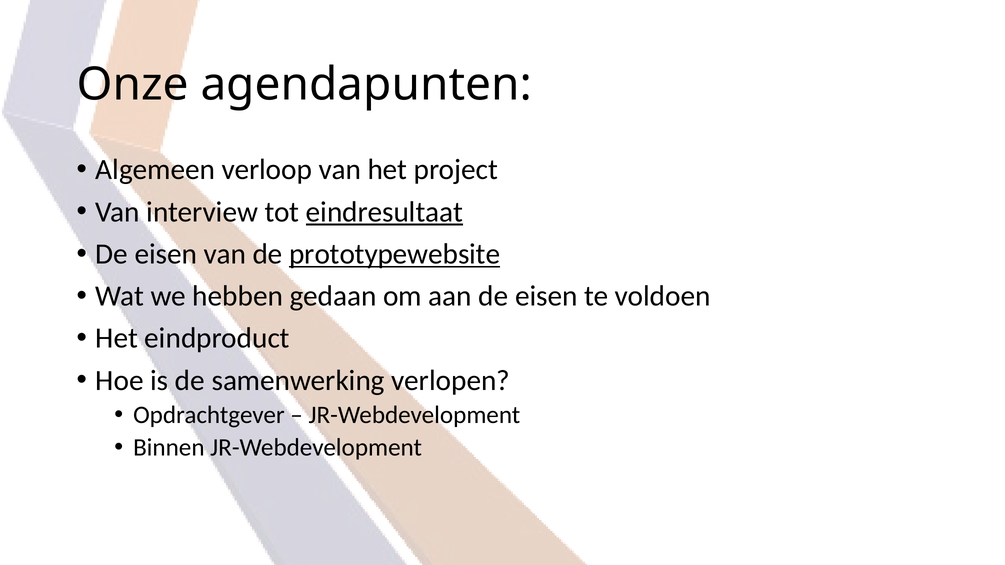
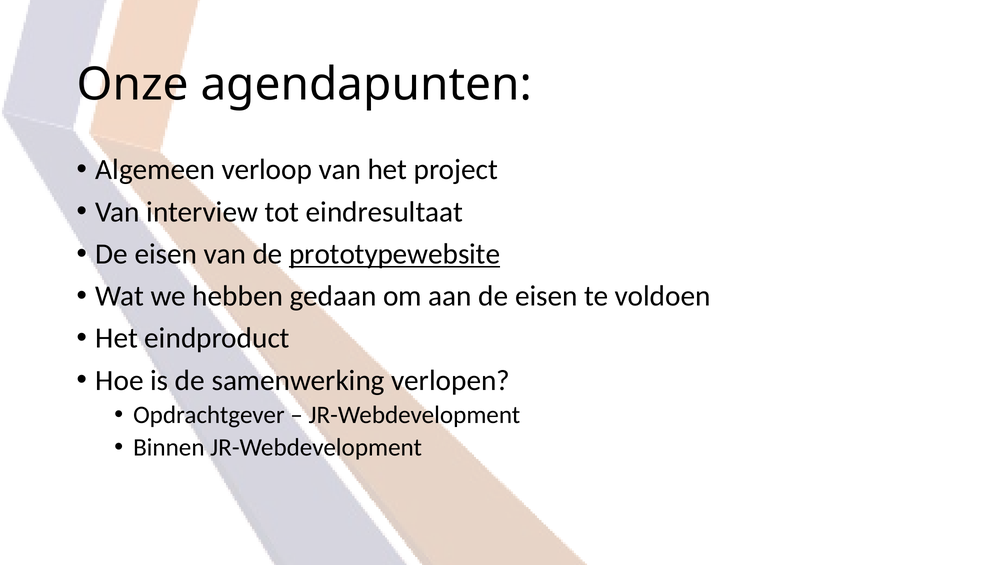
eindresultaat underline: present -> none (384, 212)
